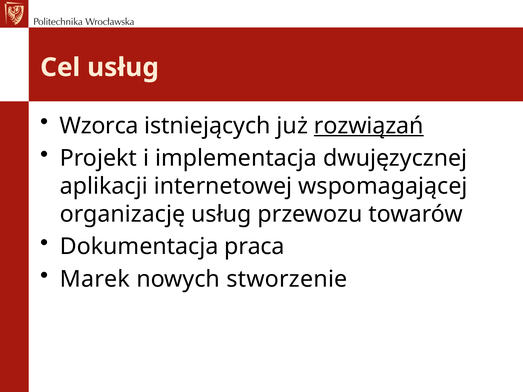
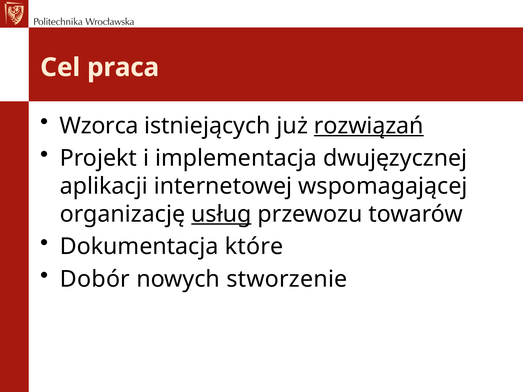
Cel usług: usług -> praca (123, 67)
usług underline: none -> present (221, 214)
praca: praca -> które (254, 247)
Marek: Marek -> Dobór (95, 279)
